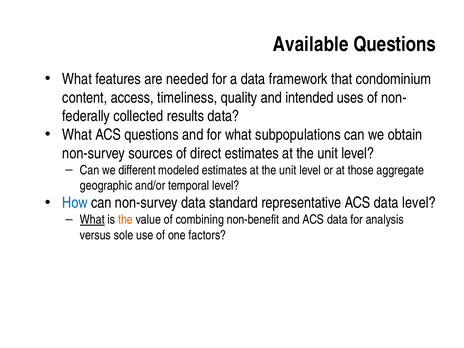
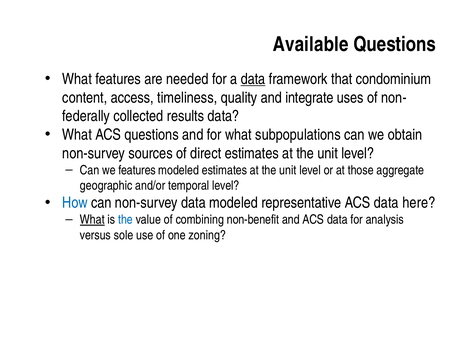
data underline: none -> present (253, 79)
intended: intended -> integrate (309, 98)
we different: different -> features (137, 170)
data standard: standard -> modeled (234, 203)
data level: level -> here (419, 203)
the colour: orange -> blue (126, 220)
factors: factors -> zoning (207, 235)
